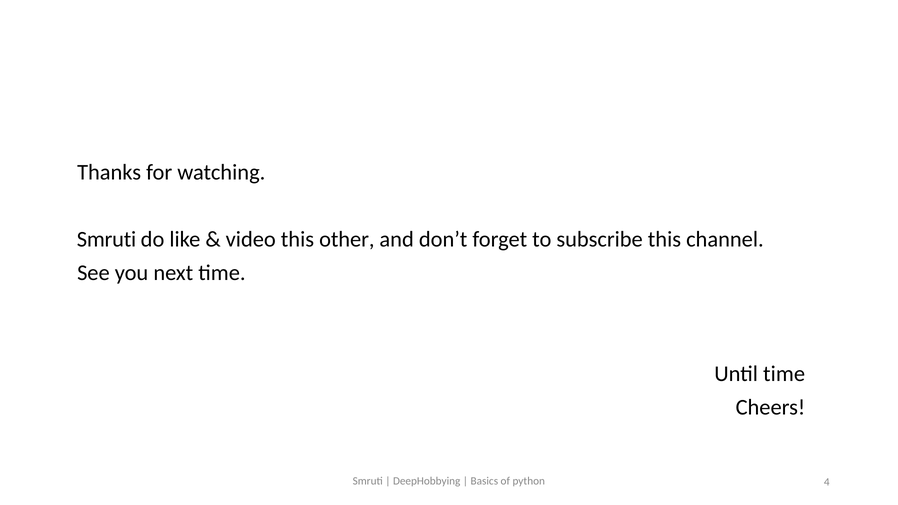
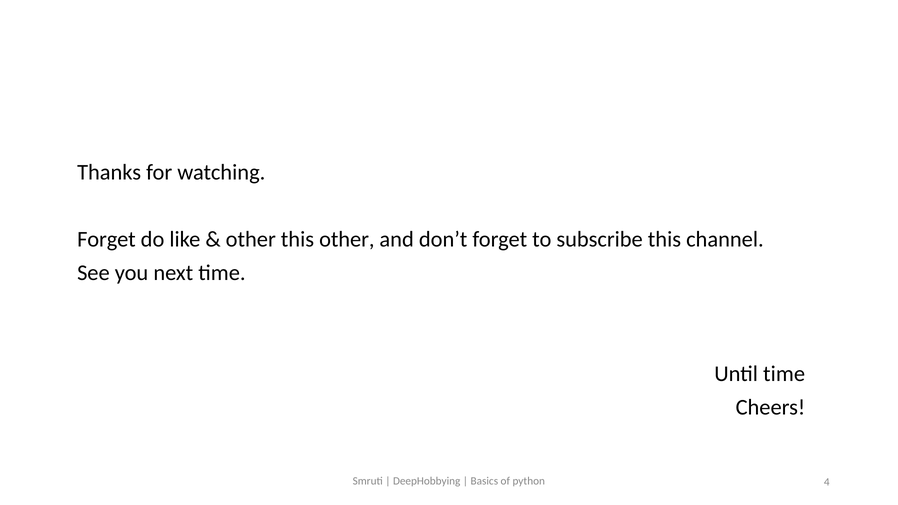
Smruti: Smruti -> Forget (106, 239)
video: video -> other (251, 239)
